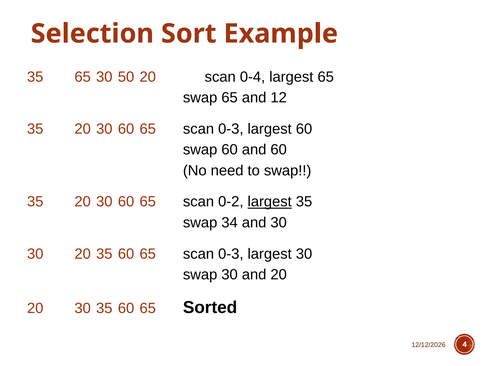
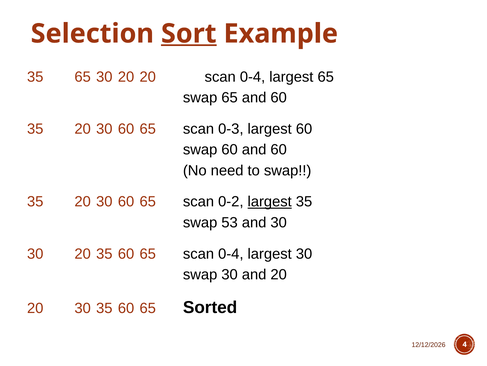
Sort underline: none -> present (189, 34)
65 30 50: 50 -> 20 (126, 77)
65 and 12: 12 -> 60 (279, 98)
34: 34 -> 53 (230, 222)
0-3: 0-3 -> 0-4 (231, 253)
